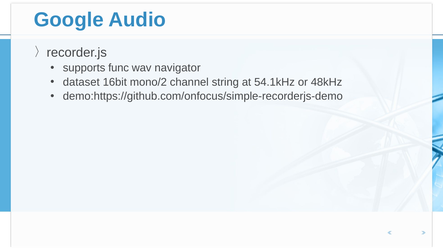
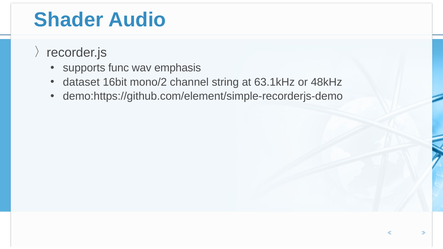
Google: Google -> Shader (69, 20)
navigator: navigator -> emphasis (178, 68)
54.1kHz: 54.1kHz -> 63.1kHz (275, 82)
demo:https://github.com/onfocus/simple-recorderjs-demo: demo:https://github.com/onfocus/simple-recorderjs-demo -> demo:https://github.com/element/simple-recorderjs-demo (203, 96)
